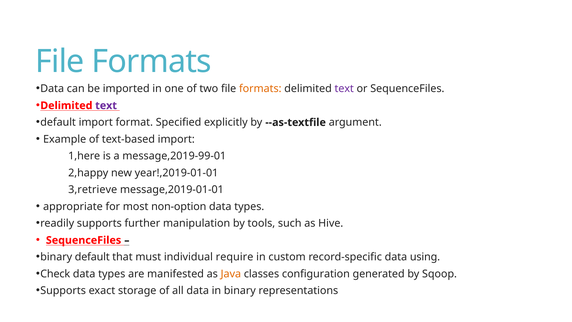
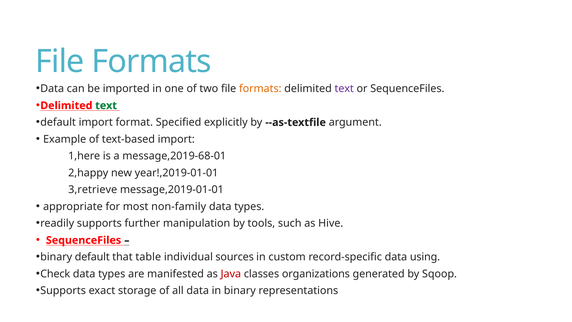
text colour: purple -> green (106, 106)
message,2019-99-01: message,2019-99-01 -> message,2019-68-01 (174, 156)
non-option: non-option -> non-family (179, 206)
must: must -> table (148, 257)
require: require -> sources (235, 257)
Java colour: orange -> red (231, 274)
configuration: configuration -> organizations (316, 274)
